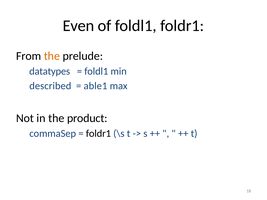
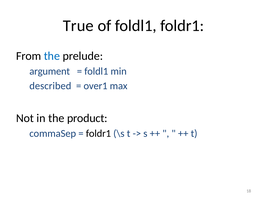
Even: Even -> True (78, 26)
the colour: orange -> blue (52, 56)
datatypes: datatypes -> argument (50, 71)
able1: able1 -> over1 (96, 86)
